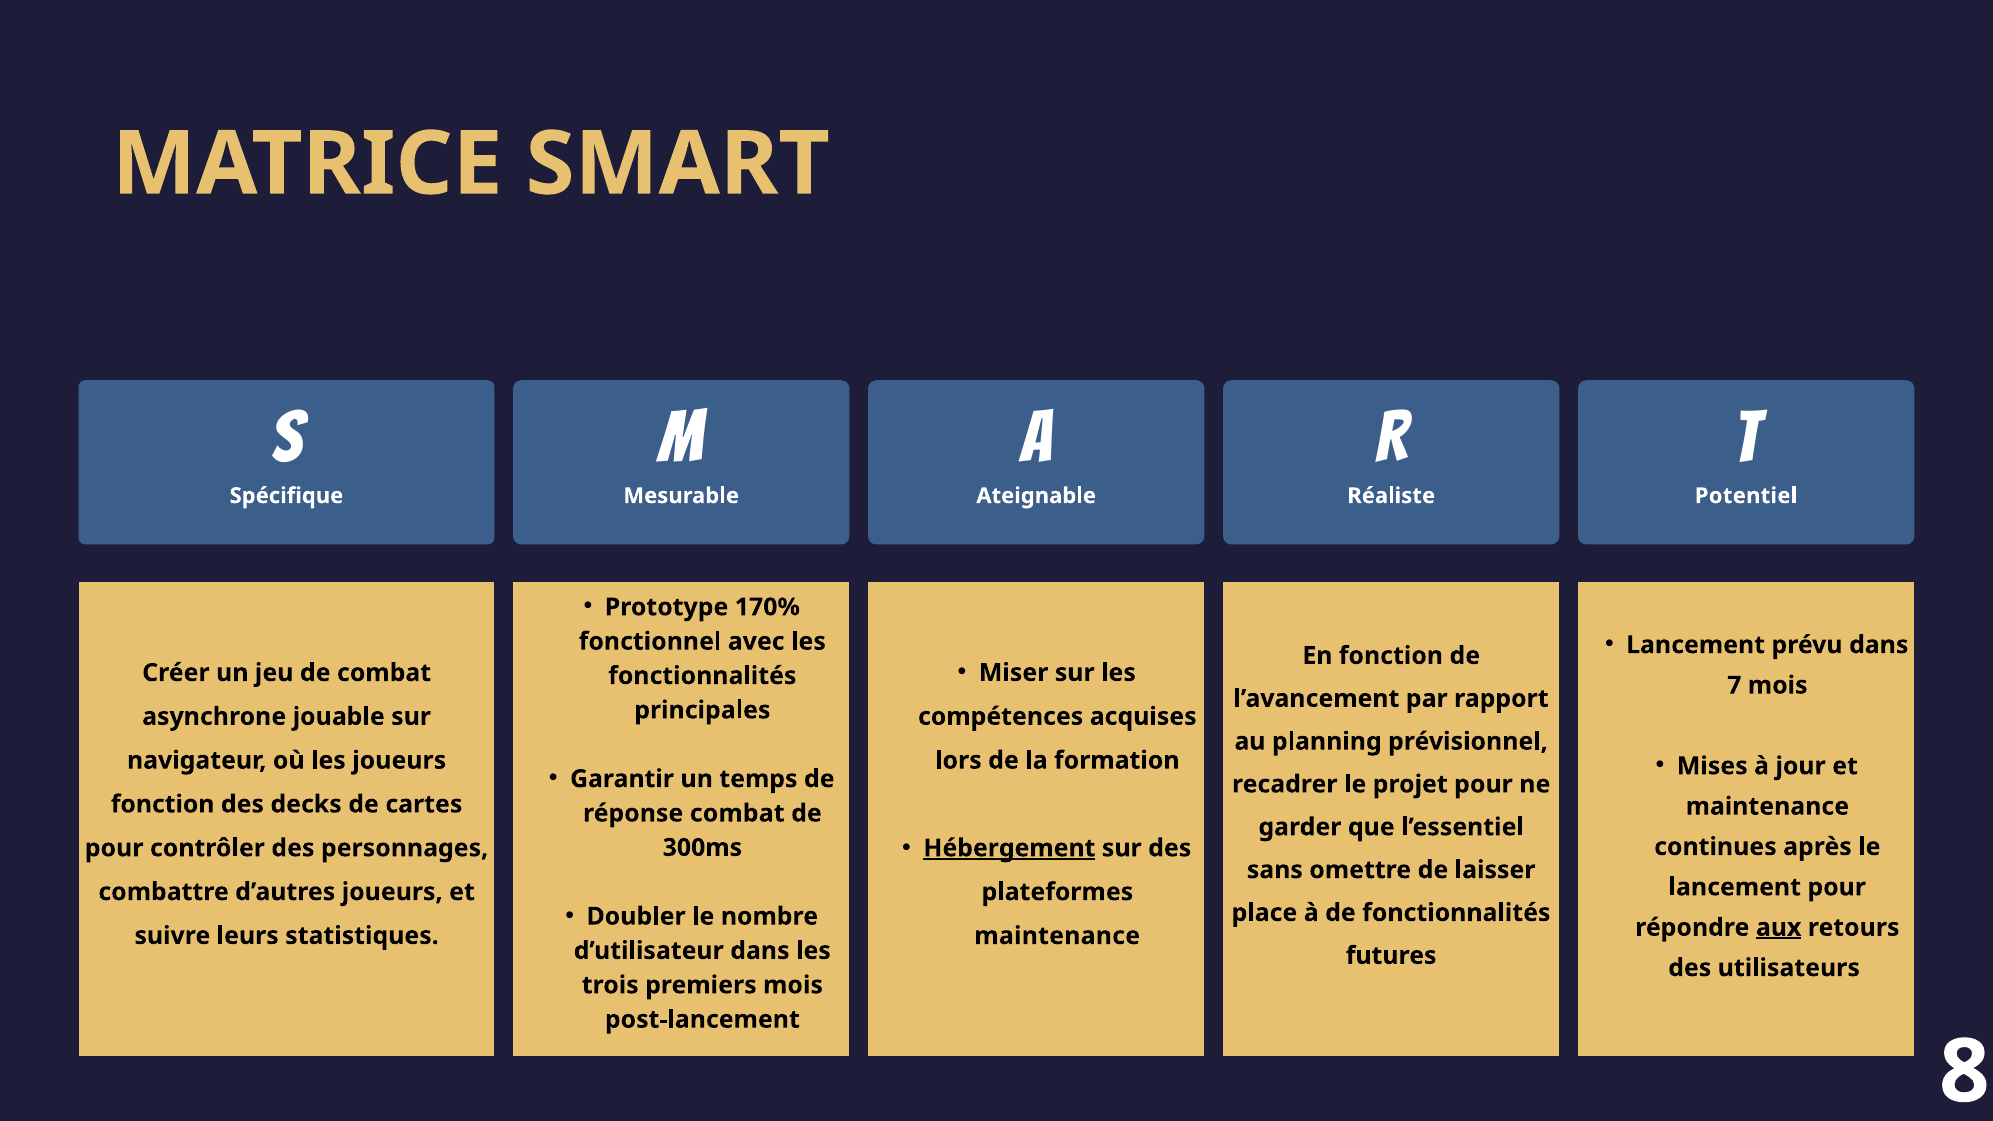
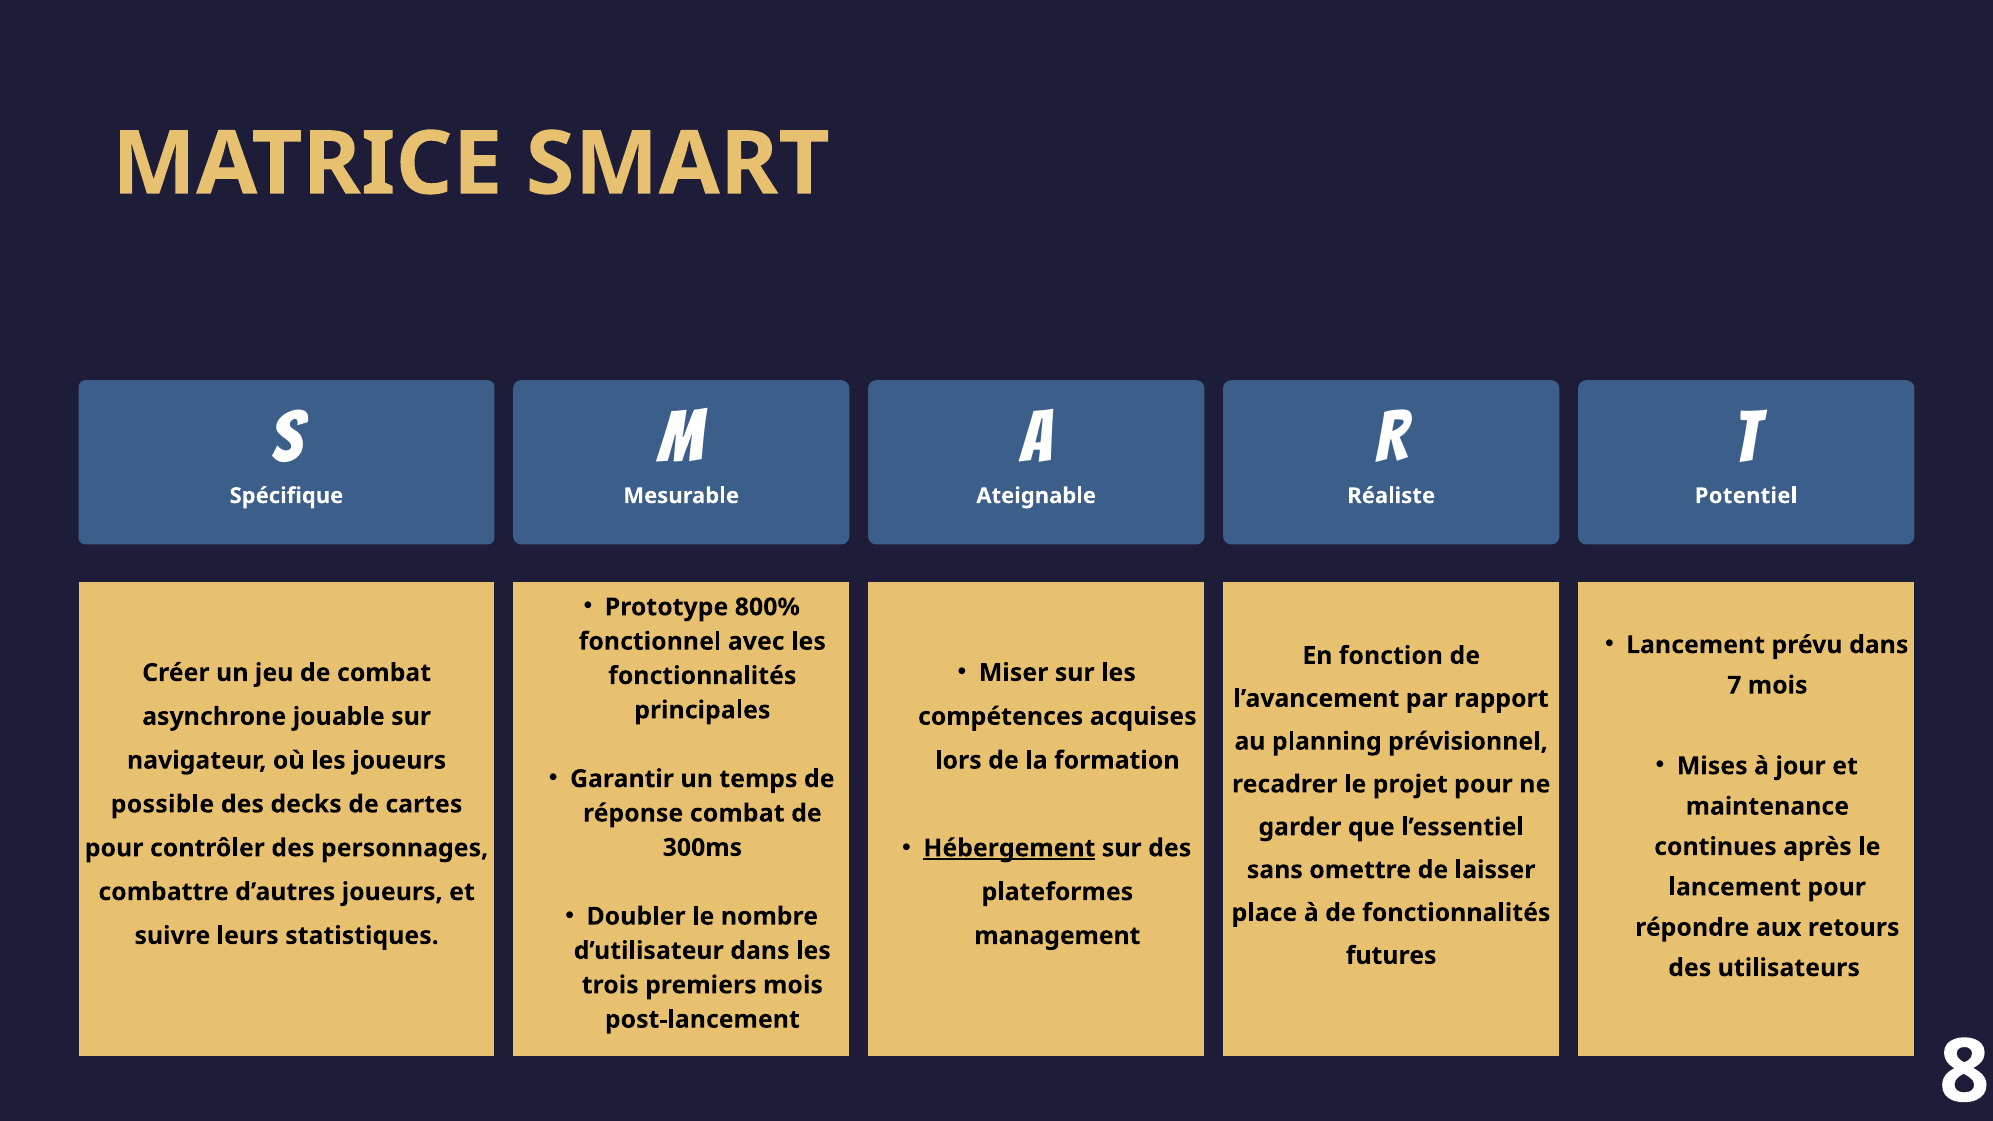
170%: 170% -> 800% (767, 607)
fonction: fonction -> possible (162, 804)
aux underline: present -> none (1779, 928)
maintenance: maintenance -> management (1057, 936)
